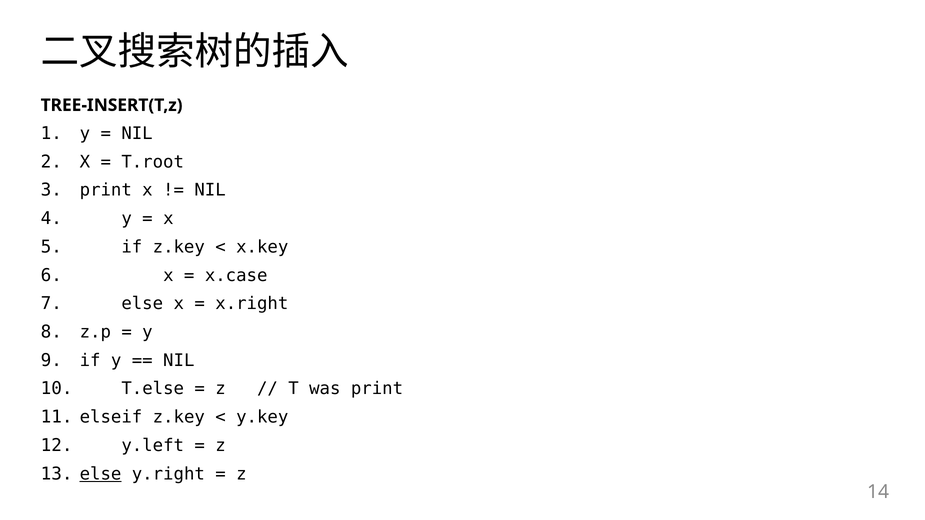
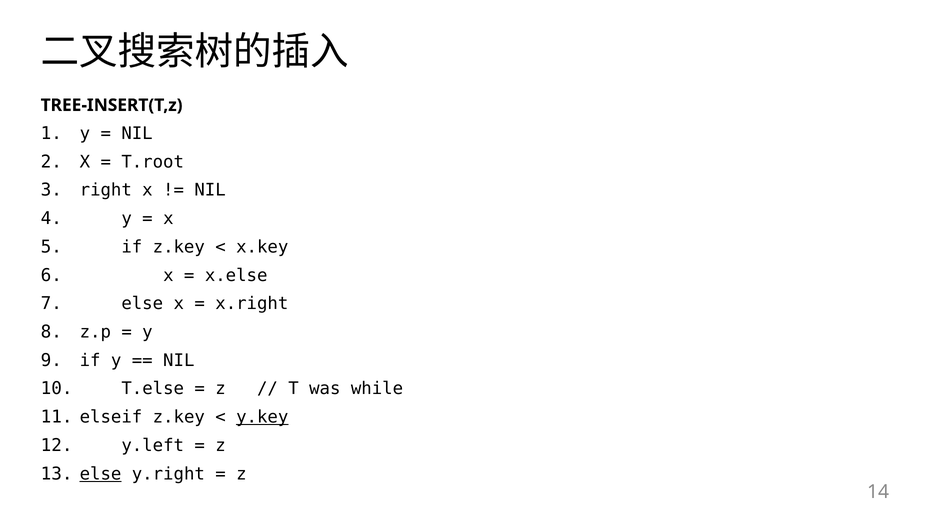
print: print -> right (106, 190)
x.case: x.case -> x.else (236, 275)
was print: print -> while (377, 389)
y.key underline: none -> present (262, 417)
